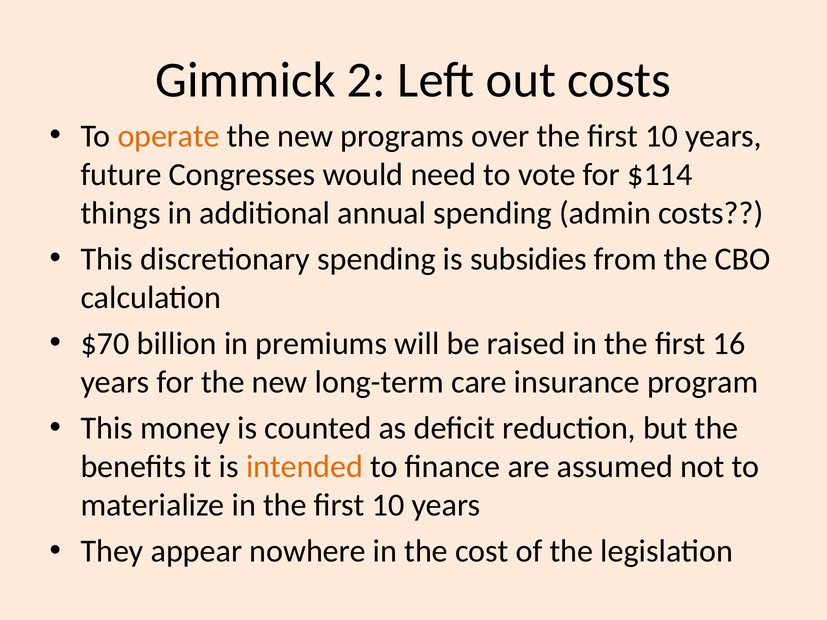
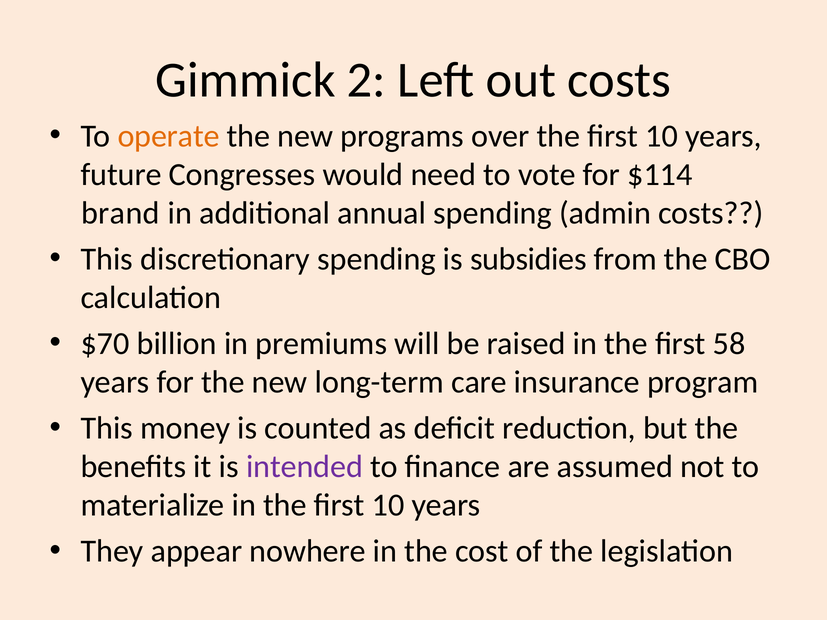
things: things -> brand (121, 213)
16: 16 -> 58 (729, 344)
intended colour: orange -> purple (305, 467)
